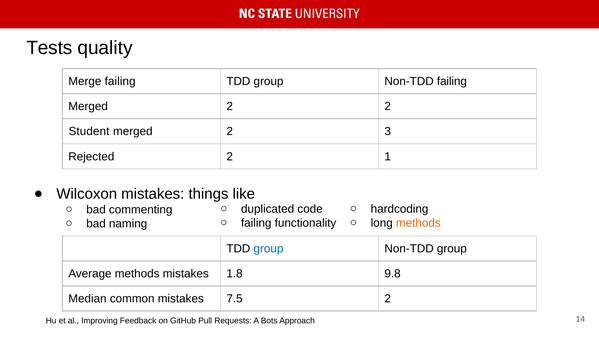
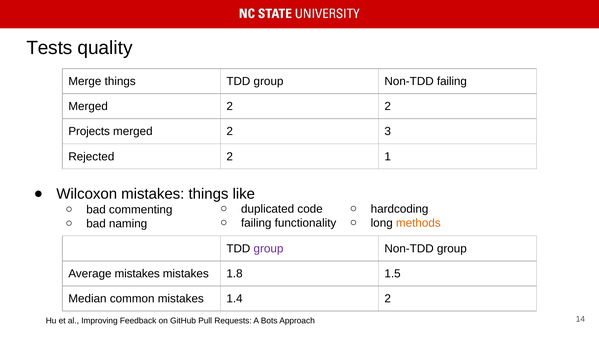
Merge failing: failing -> things (120, 81)
Student: Student -> Projects (89, 131)
group colour: blue -> purple (268, 249)
Average methods: methods -> mistakes (137, 274)
9.8: 9.8 -> 1.5 (393, 274)
7.5: 7.5 -> 1.4 (234, 299)
